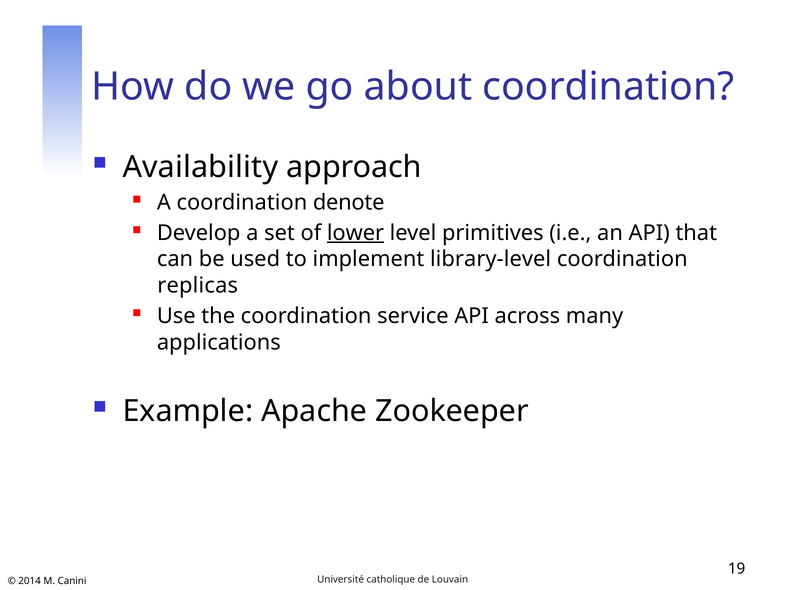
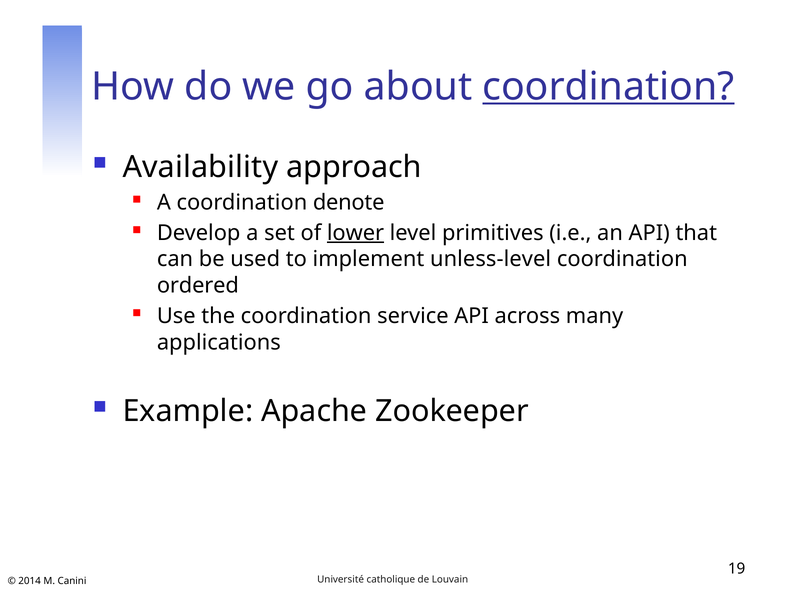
coordination underline: none -> present (608, 87)
library-level: library-level -> unless-level (491, 259)
replicas: replicas -> ordered (198, 285)
